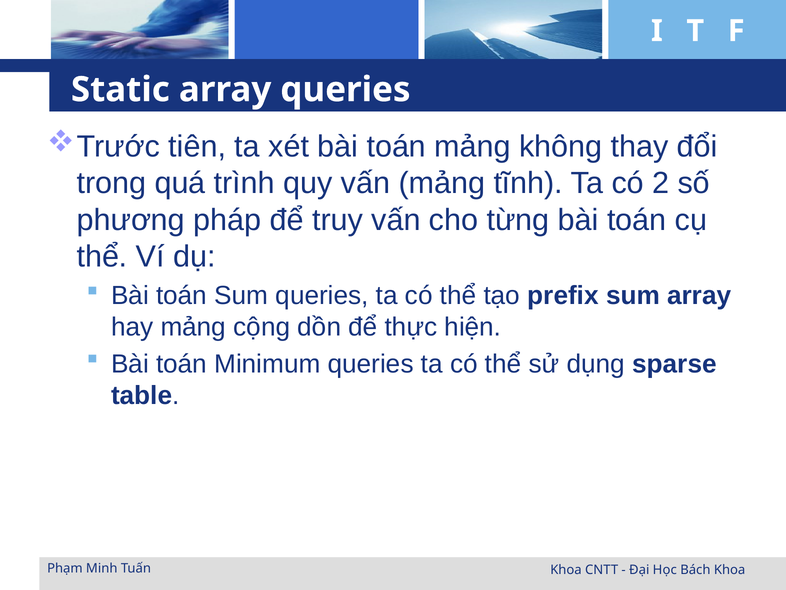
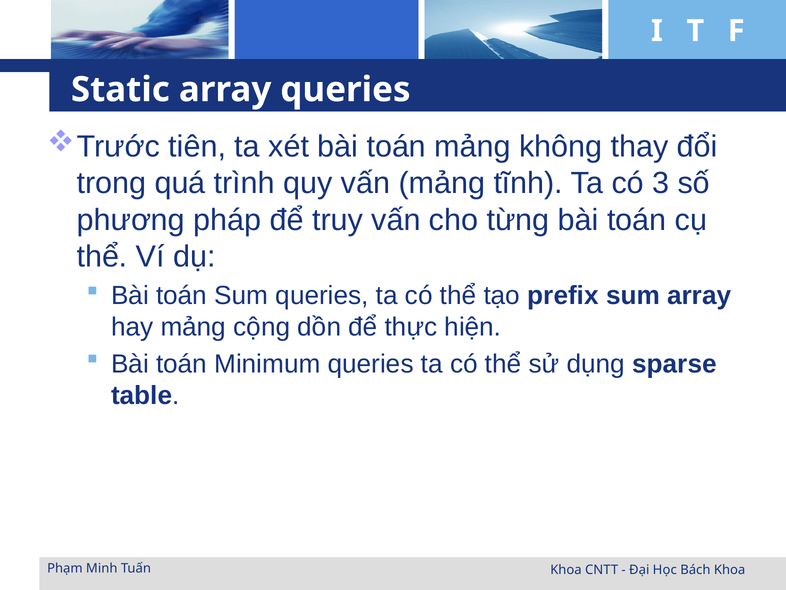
2: 2 -> 3 (661, 183)
